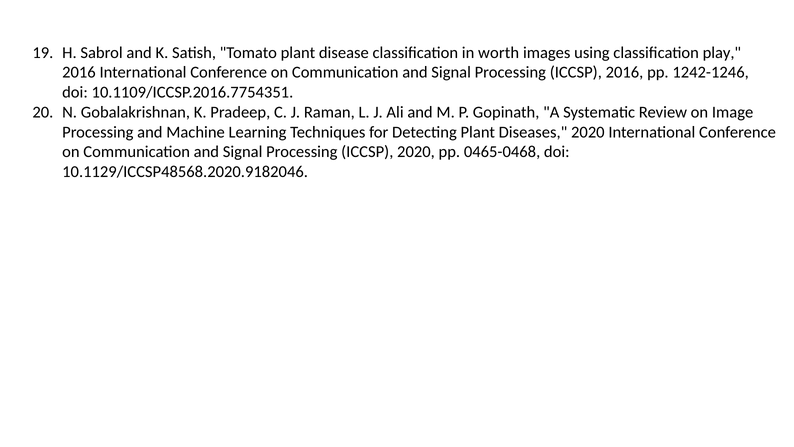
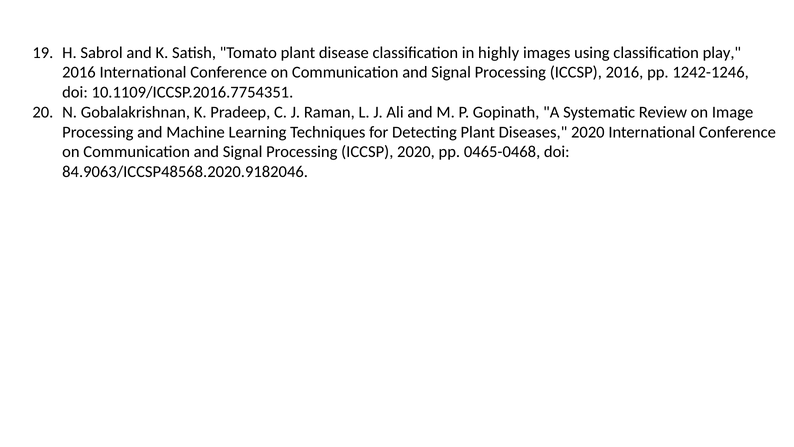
worth: worth -> highly (499, 52)
10.1129/ICCSP48568.2020.9182046: 10.1129/ICCSP48568.2020.9182046 -> 84.9063/ICCSP48568.2020.9182046 (185, 172)
